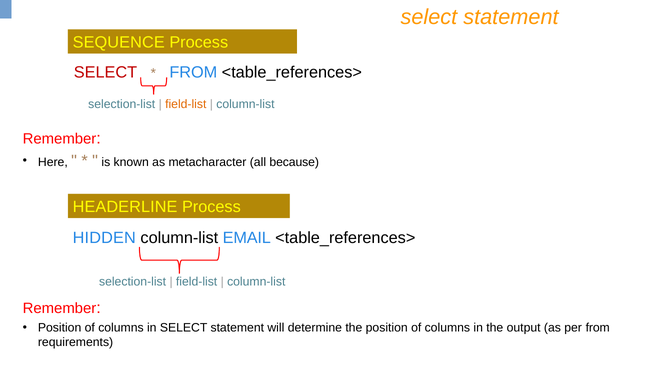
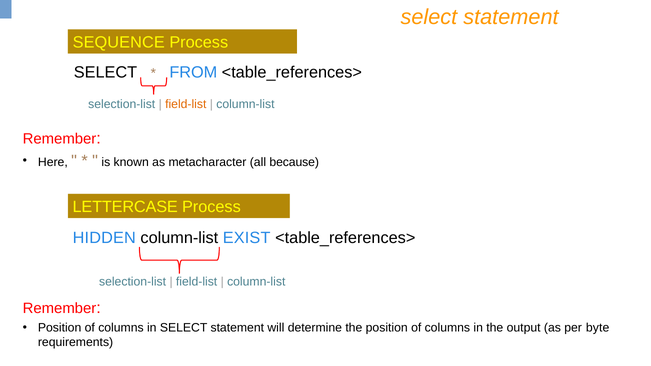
SELECT colour: red -> black (105, 73)
HEADERLINE: HEADERLINE -> LETTERCASE (125, 207)
EMAIL: EMAIL -> EXIST (247, 238)
per from: from -> byte (598, 328)
